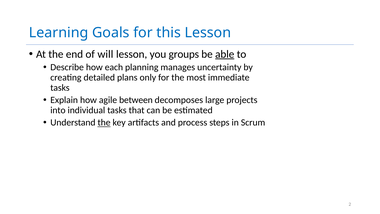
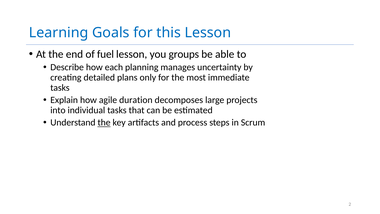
will: will -> fuel (105, 54)
able underline: present -> none (225, 54)
between: between -> duration (136, 100)
